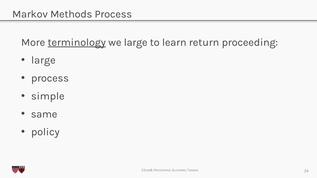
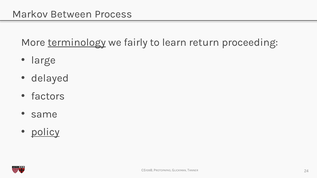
Methods: Methods -> Between (71, 14)
we large: large -> fairly (136, 42)
process: process -> delayed (50, 78)
simple: simple -> factors (48, 96)
policy underline: none -> present (45, 132)
